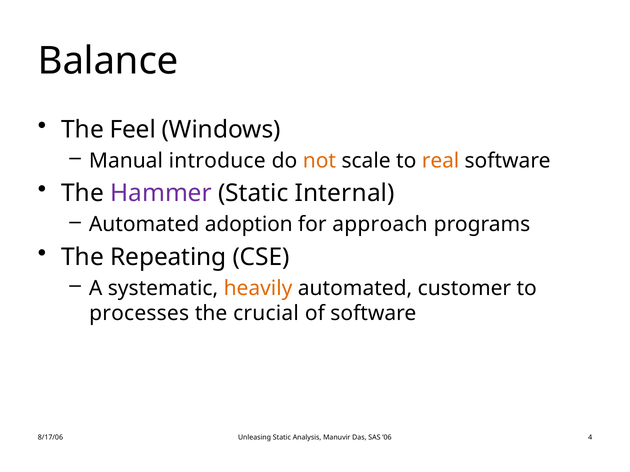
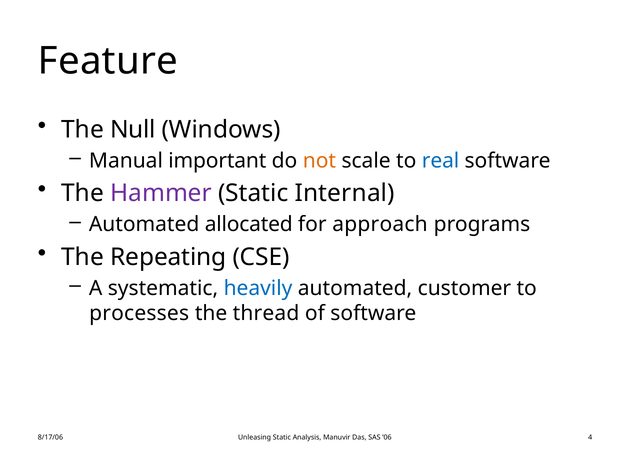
Balance: Balance -> Feature (108, 61)
Feel: Feel -> Null (133, 130)
introduce: introduce -> important (217, 161)
real colour: orange -> blue (441, 161)
adoption: adoption -> allocated (249, 225)
heavily colour: orange -> blue (258, 289)
crucial: crucial -> thread (266, 314)
